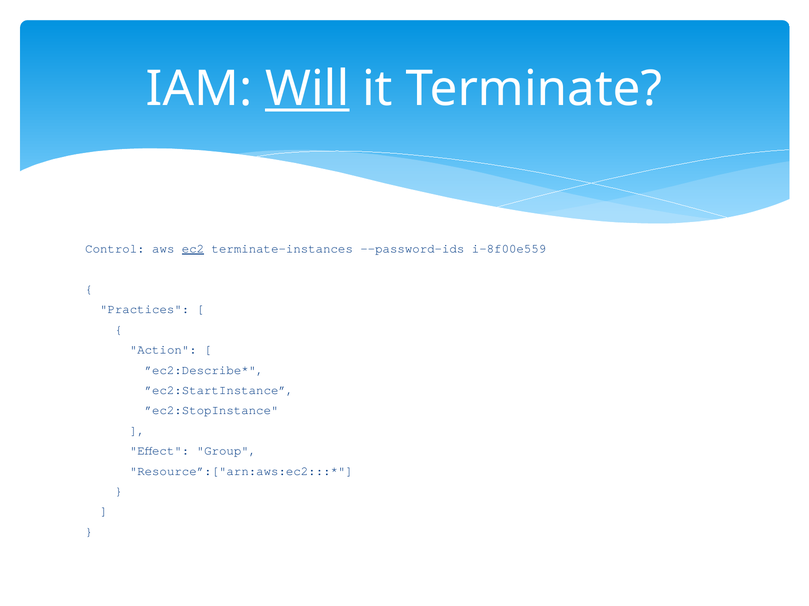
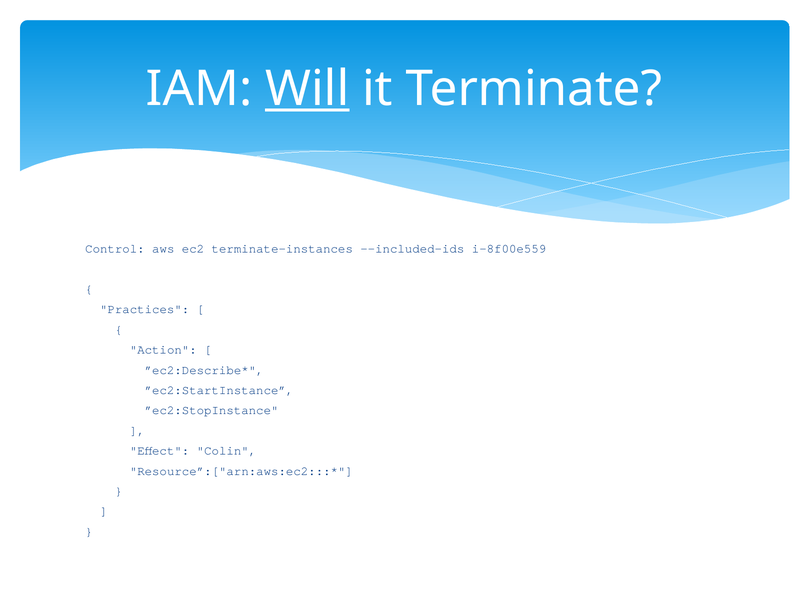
ec2 underline: present -> none (193, 249)
--password-ids: --password-ids -> --included-ids (412, 249)
Group: Group -> Colin (226, 451)
